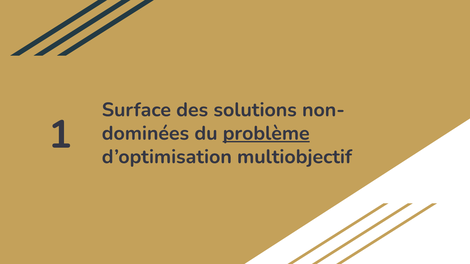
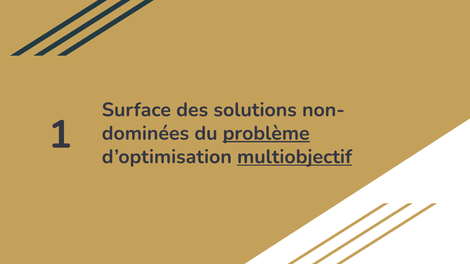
multiobjectif underline: none -> present (295, 157)
